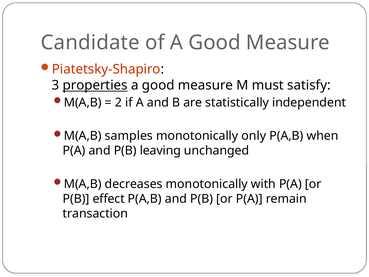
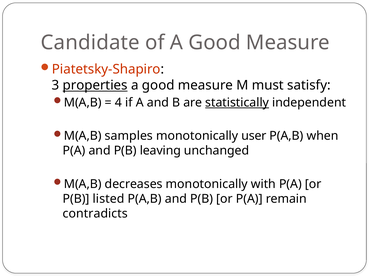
2: 2 -> 4 (119, 102)
statistically underline: none -> present (237, 102)
only: only -> user (254, 136)
effect: effect -> listed (109, 199)
transaction: transaction -> contradicts (95, 213)
